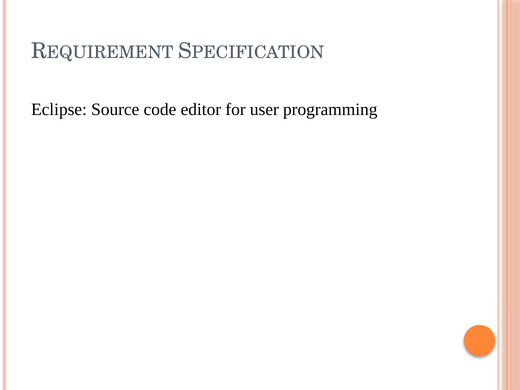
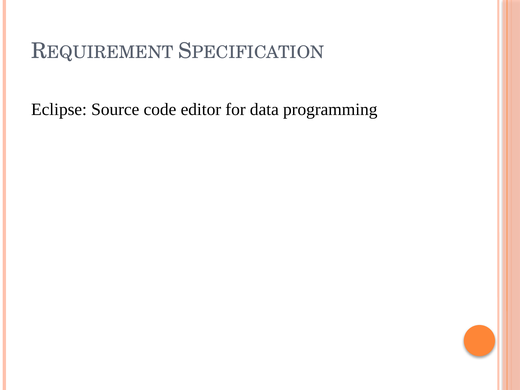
user: user -> data (264, 110)
